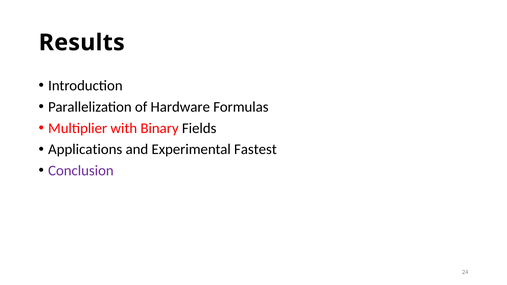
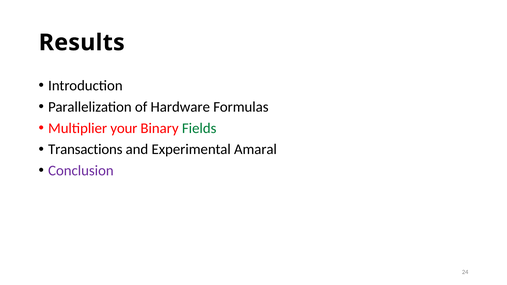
with: with -> your (124, 128)
Fields colour: black -> green (199, 128)
Applications: Applications -> Transactions (85, 149)
Fastest: Fastest -> Amaral (255, 149)
